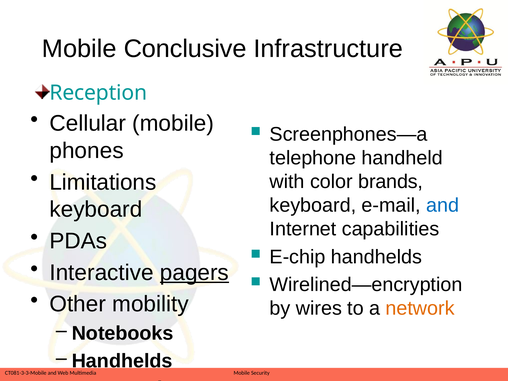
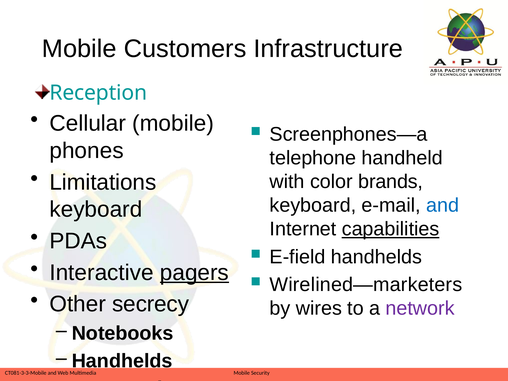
Conclusive: Conclusive -> Customers (185, 49)
capabilities underline: none -> present (391, 229)
E-chip: E-chip -> E-field (298, 257)
Wirelined—encryption: Wirelined—encryption -> Wirelined—marketers (366, 284)
mobility: mobility -> secrecy (151, 304)
network colour: orange -> purple (420, 308)
